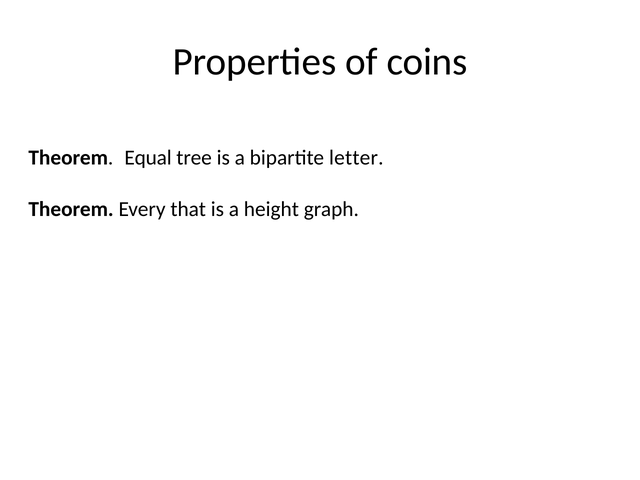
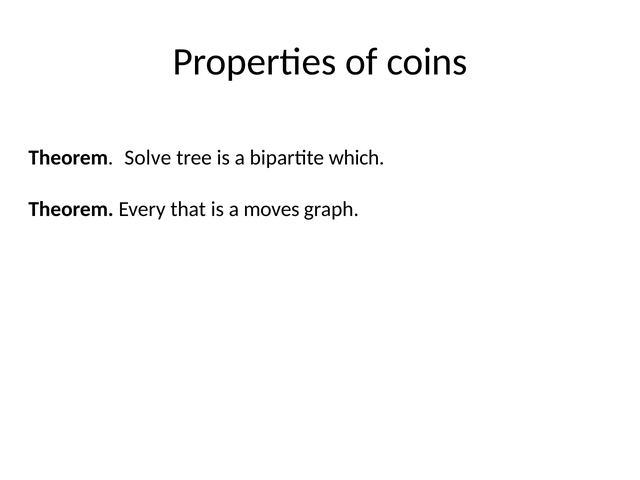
Equal: Equal -> Solve (148, 158)
letter: letter -> which (357, 158)
height: height -> moves (272, 209)
